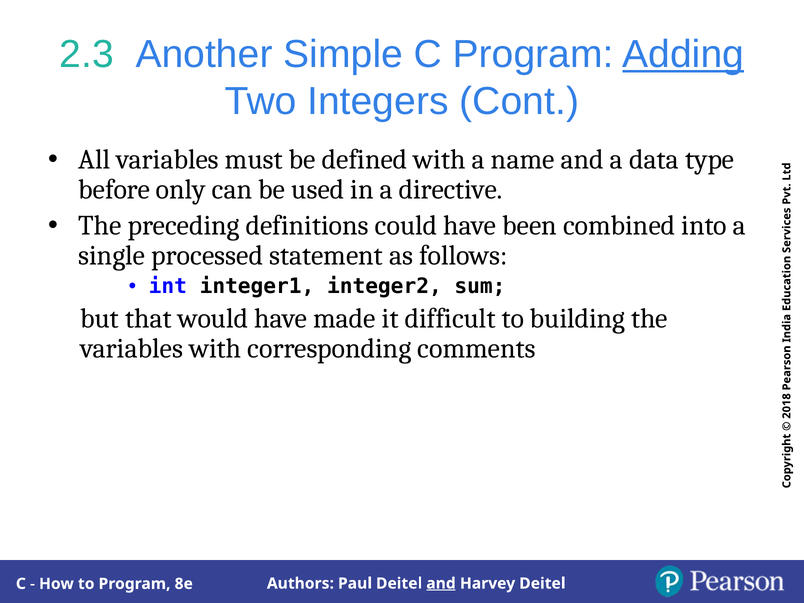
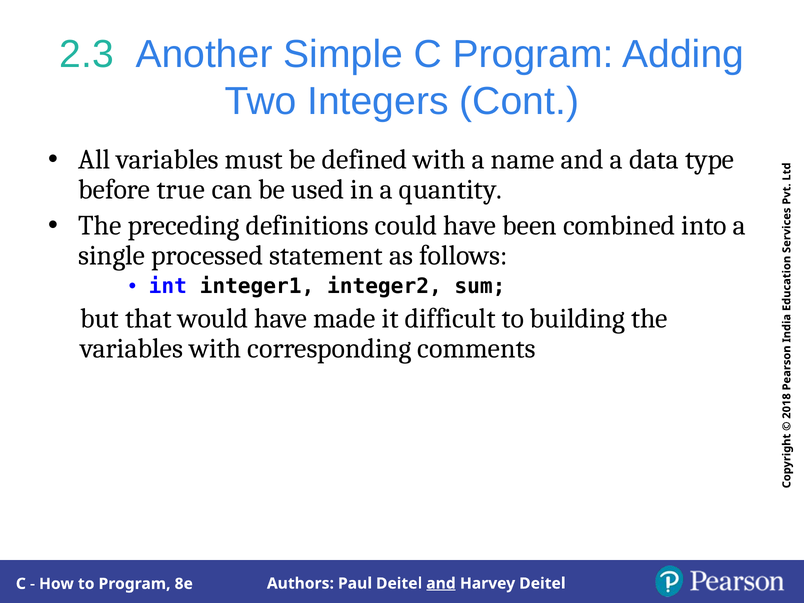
Adding underline: present -> none (683, 54)
only: only -> true (181, 190)
directive: directive -> quantity (451, 190)
